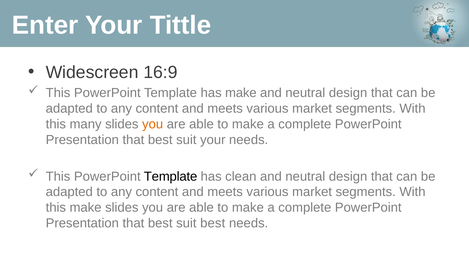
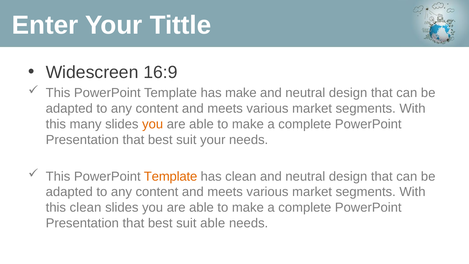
Template colour: black -> orange (171, 176)
this make: make -> clean (86, 208)
suit best: best -> able (213, 223)
